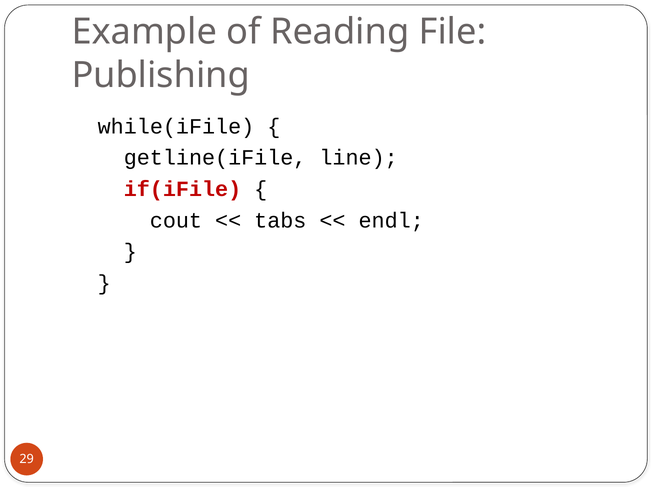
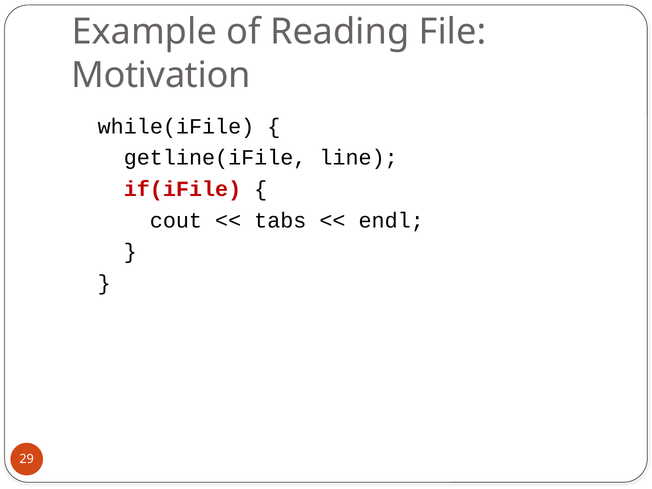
Publishing: Publishing -> Motivation (161, 75)
